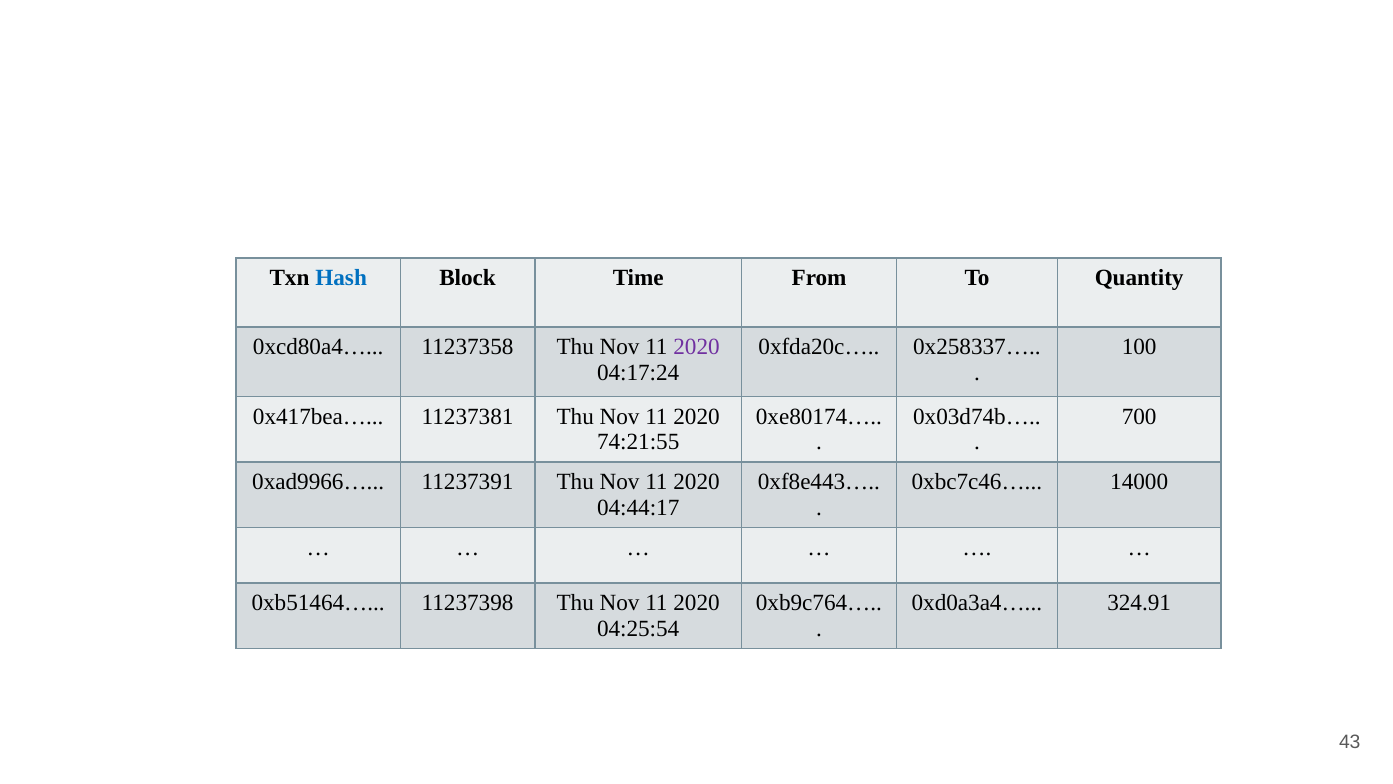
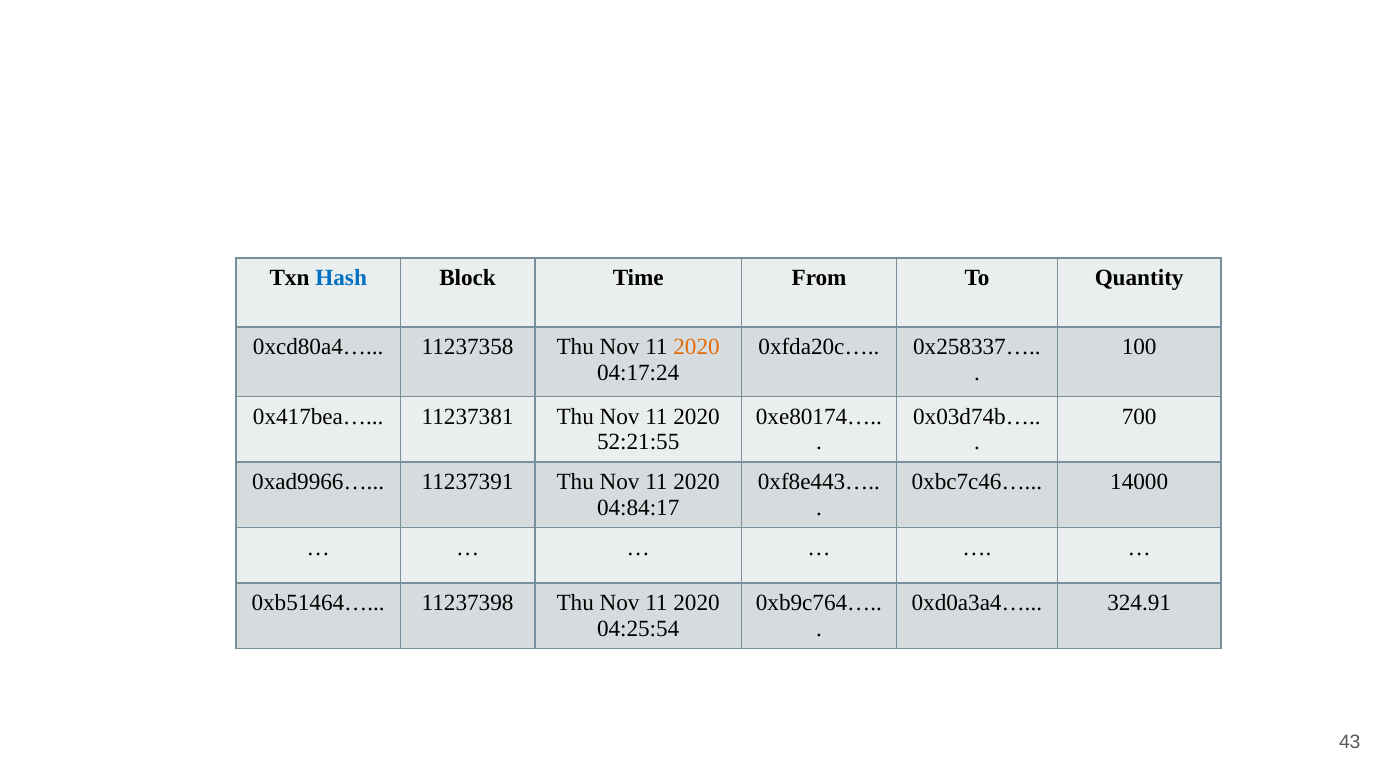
2020 colour: purple -> orange (697, 347)
74:21:55: 74:21:55 -> 52:21:55 (638, 442)
04:44:17: 04:44:17 -> 04:84:17 (638, 508)
